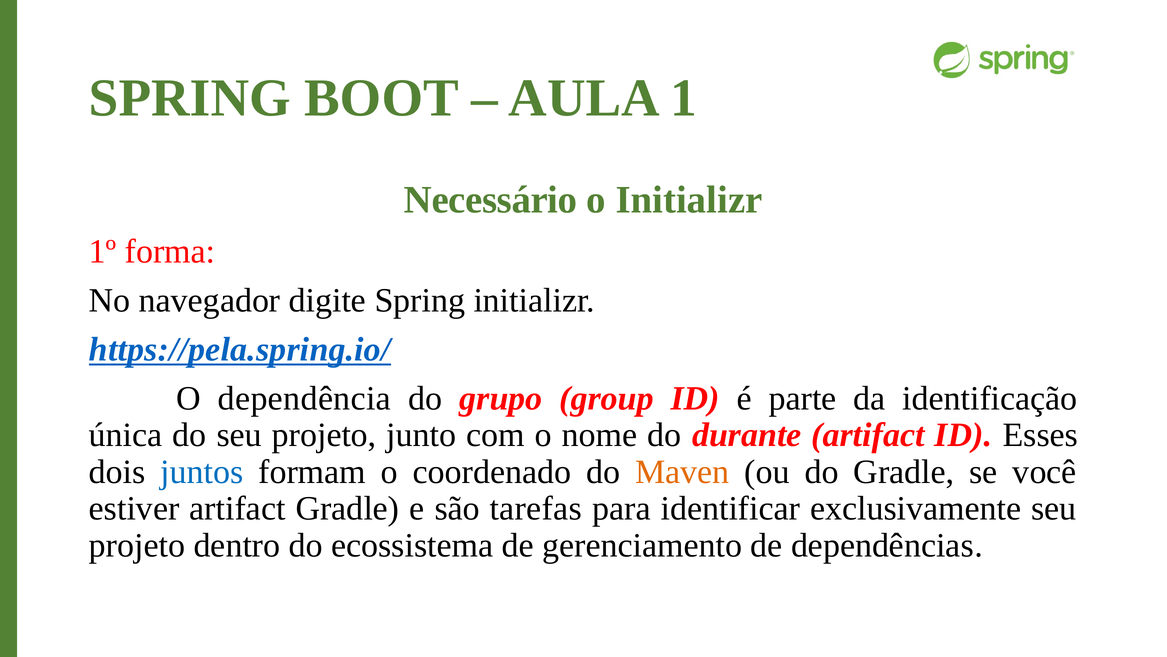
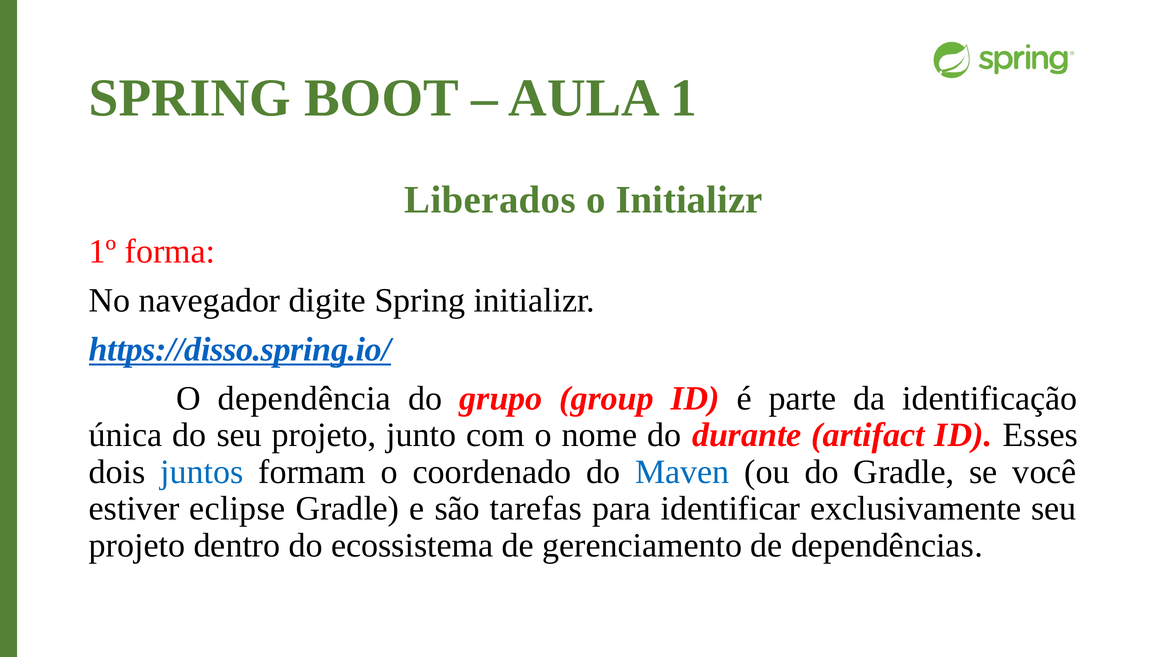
Necessário: Necessário -> Liberados (490, 200)
https://pela.spring.io/: https://pela.spring.io/ -> https://disso.spring.io/ (240, 349)
Maven colour: orange -> blue (682, 471)
estiver artifact: artifact -> eclipse (237, 508)
